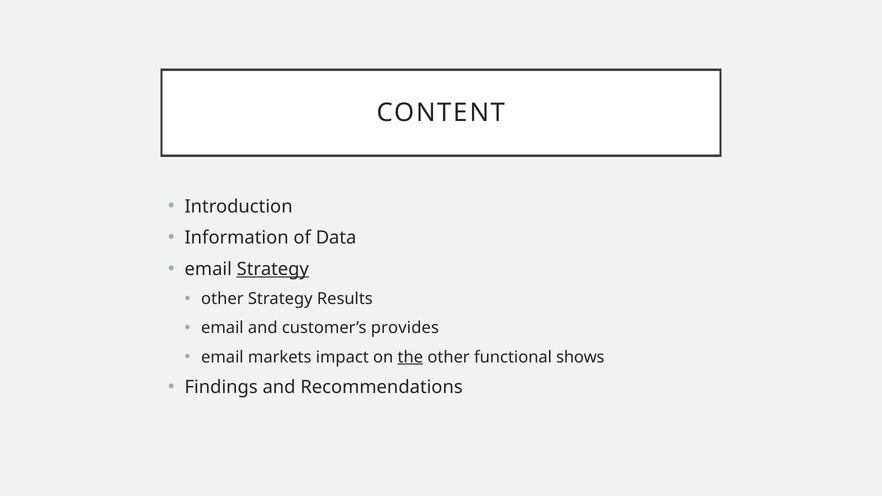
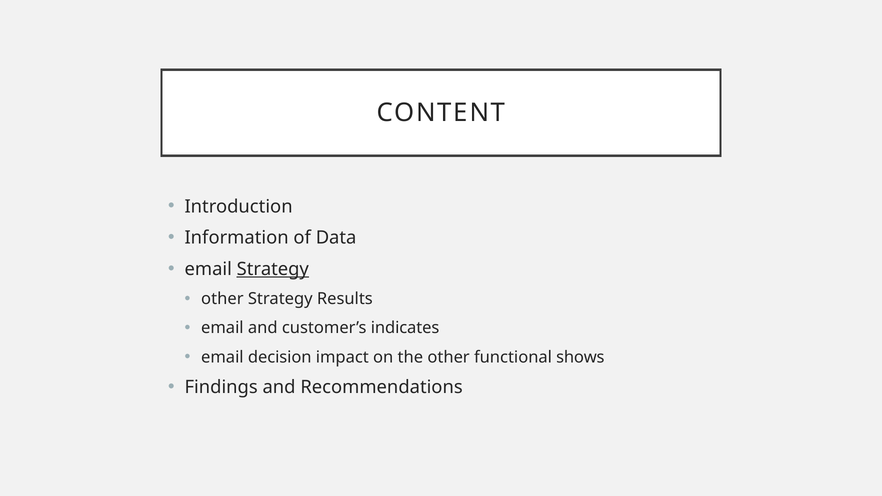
provides: provides -> indicates (405, 328)
markets: markets -> decision (280, 357)
the underline: present -> none (410, 357)
